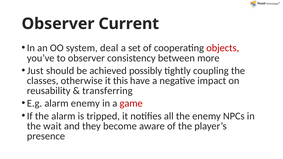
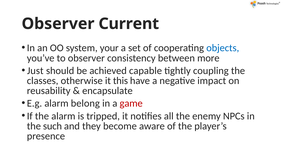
deal: deal -> your (109, 48)
objects colour: red -> blue (223, 48)
possibly: possibly -> capable (145, 71)
transferring: transferring -> encapsulate (107, 91)
alarm enemy: enemy -> belong (85, 103)
wait: wait -> such (53, 126)
